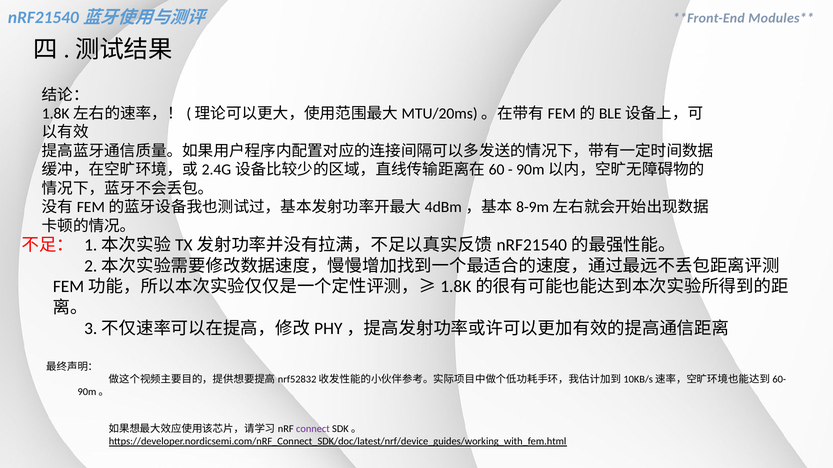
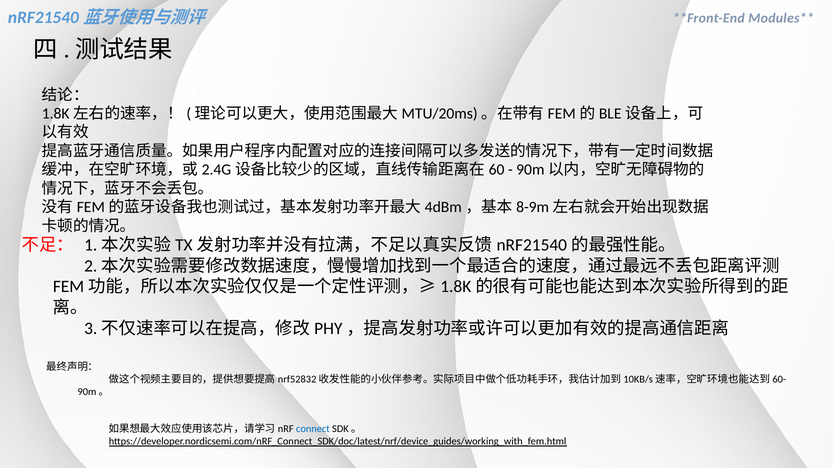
connect colour: purple -> blue (313, 430)
